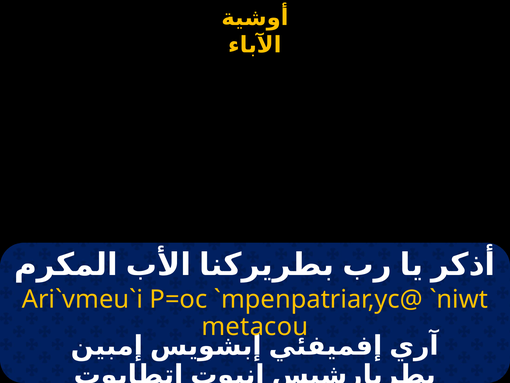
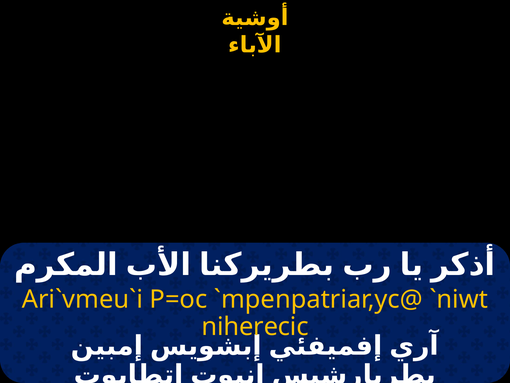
metacou: metacou -> niherecic (255, 326)
